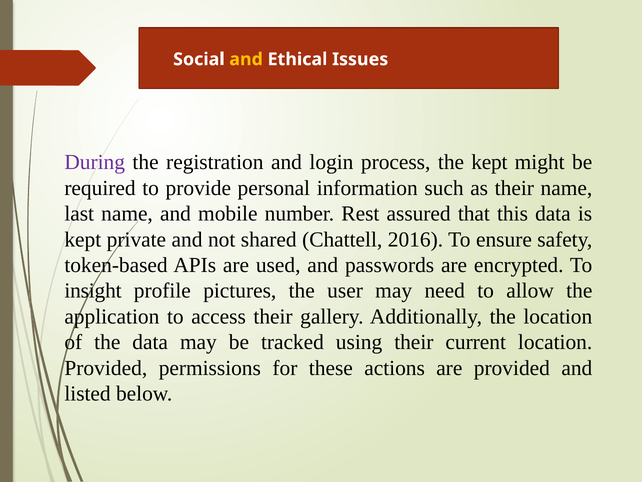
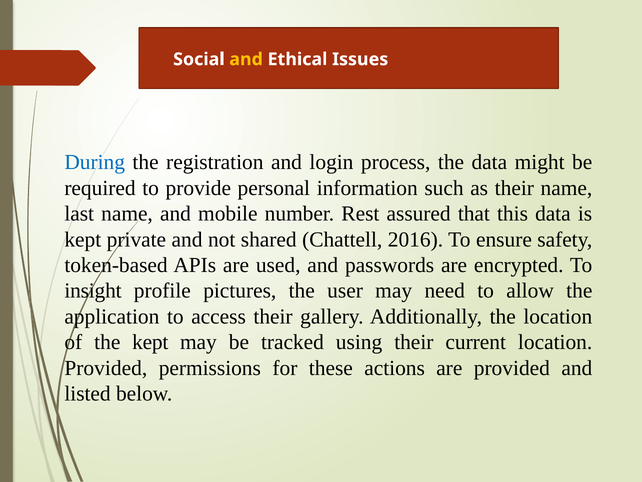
During colour: purple -> blue (95, 162)
the kept: kept -> data (489, 162)
the data: data -> kept (150, 342)
